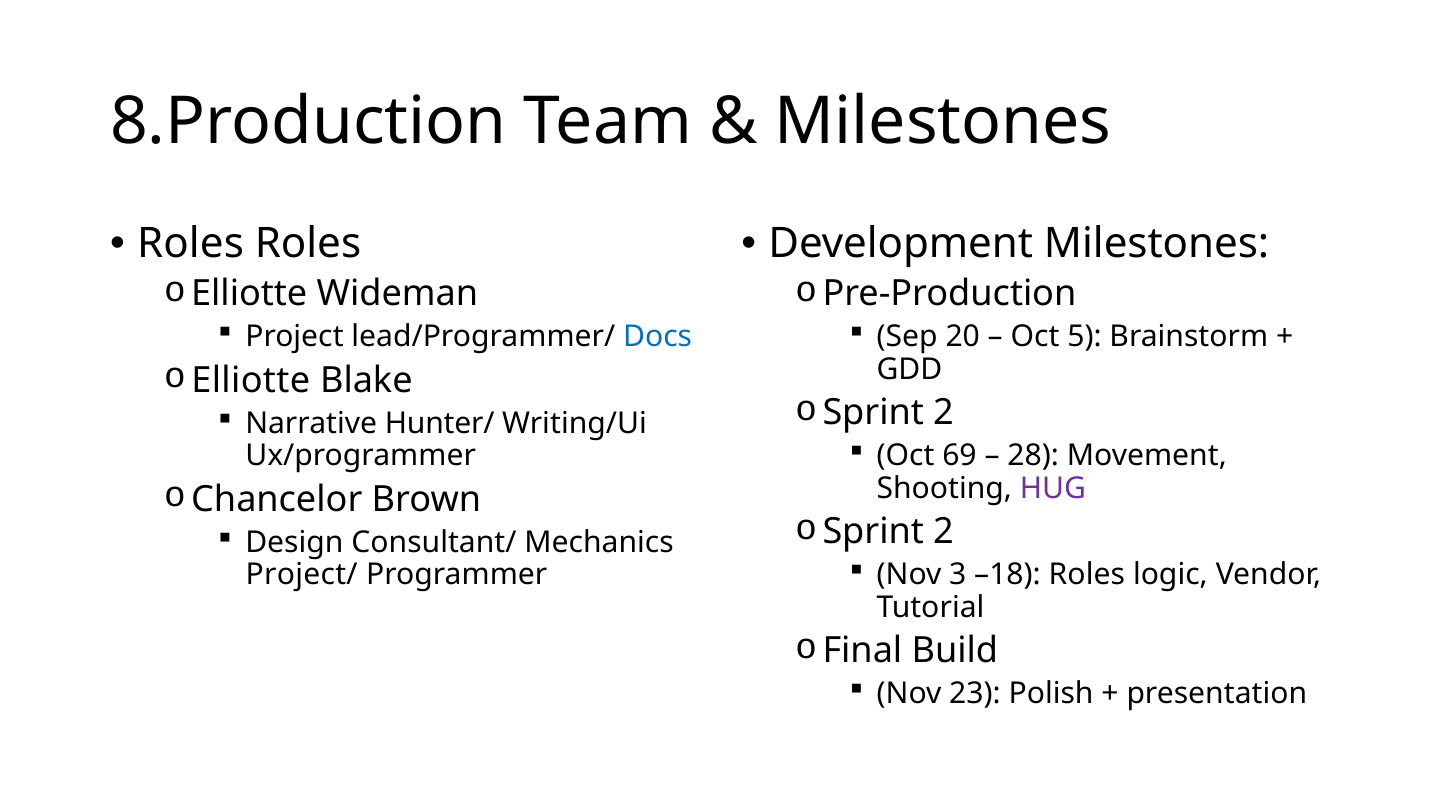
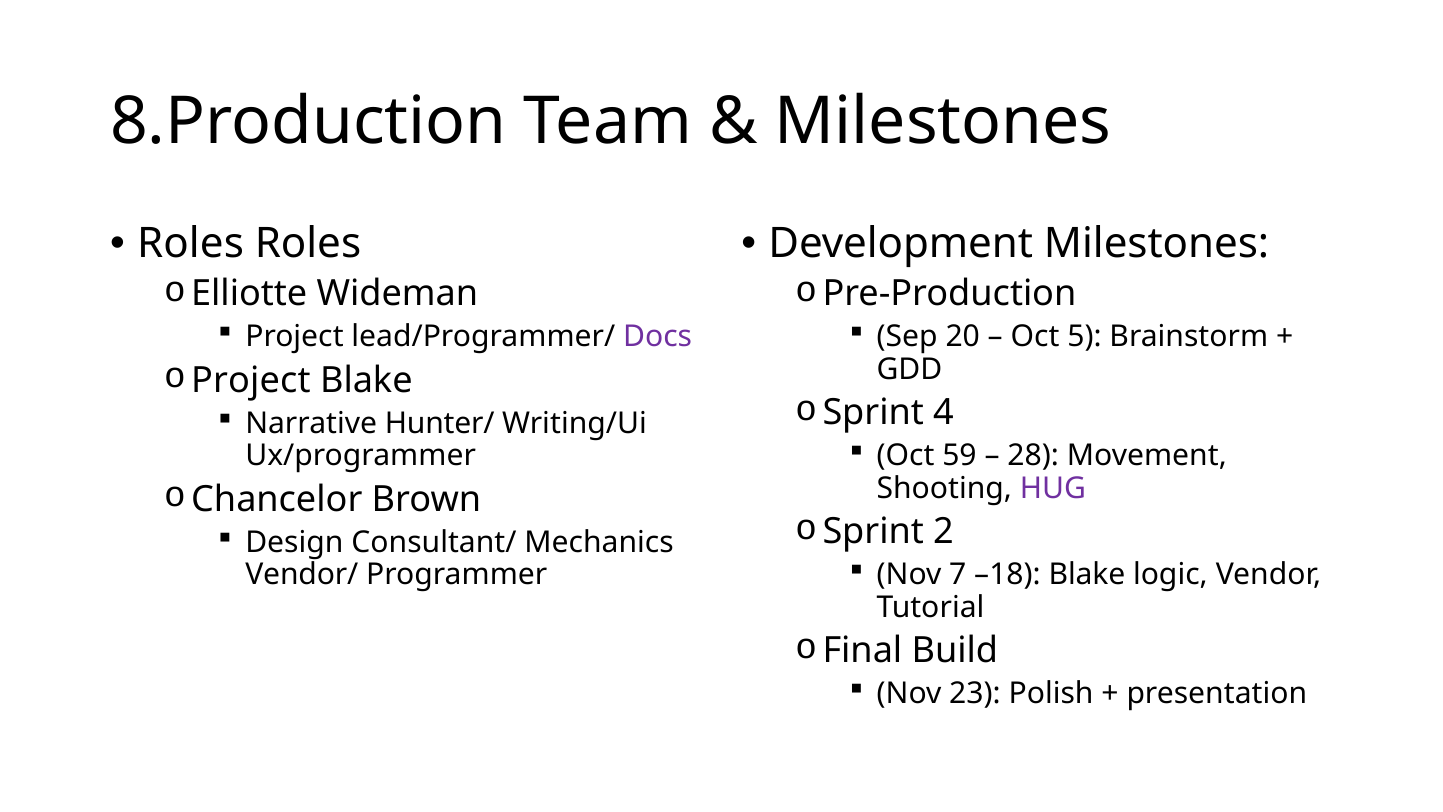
Docs colour: blue -> purple (658, 337)
Elliotte: Elliotte -> Project (251, 380)
2: 2 -> 4 (944, 413)
69: 69 -> 59 (959, 456)
3: 3 -> 7 (958, 575)
–18 Roles: Roles -> Blake (1087, 575)
Project/: Project/ -> Vendor/ (302, 575)
